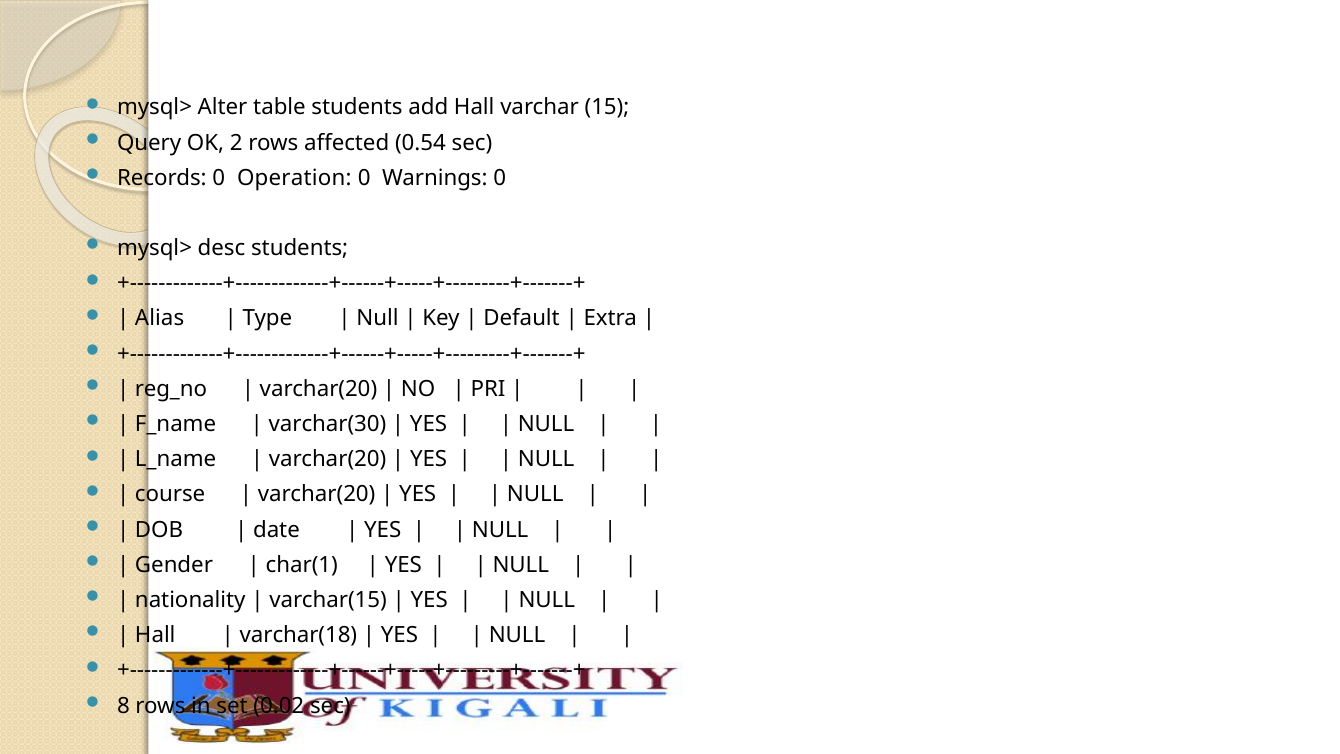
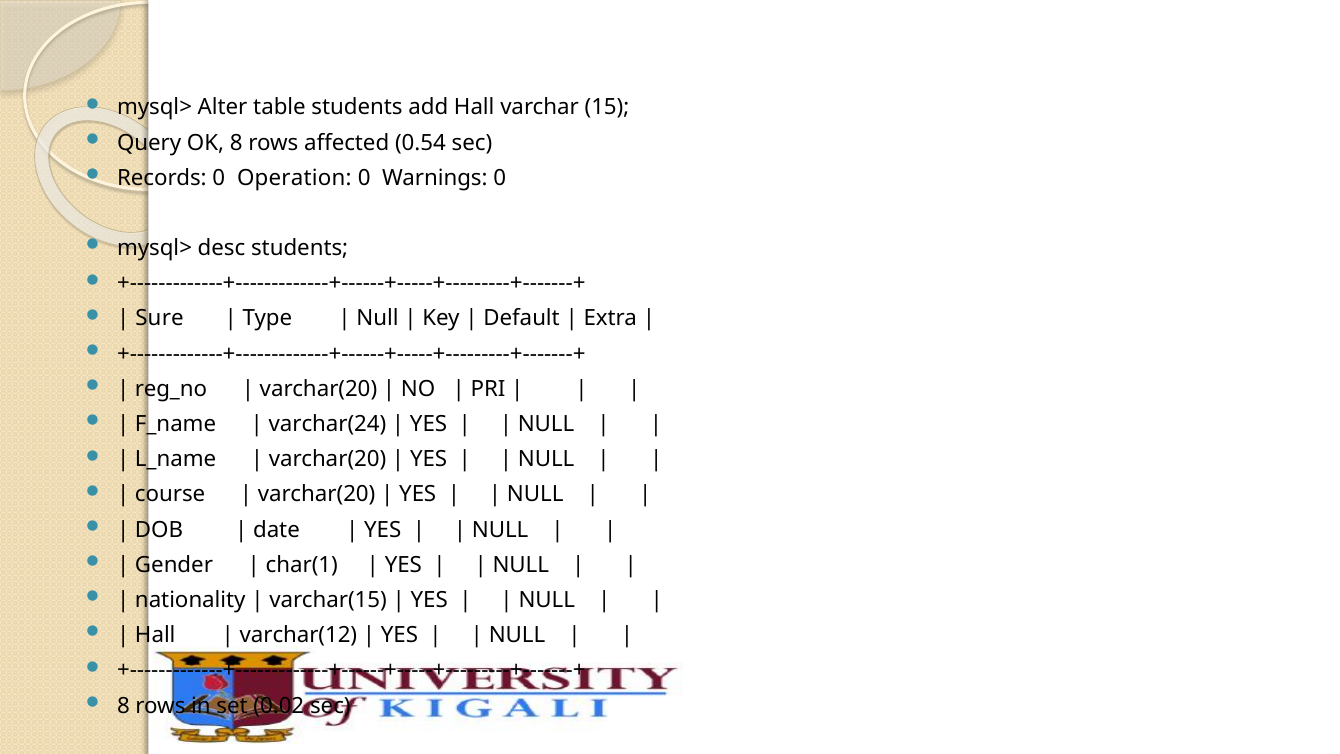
OK 2: 2 -> 8 (236, 143)
Alias: Alias -> Sure (160, 319)
varchar(30: varchar(30 -> varchar(24 (327, 424)
varchar(18: varchar(18 -> varchar(12 (298, 635)
